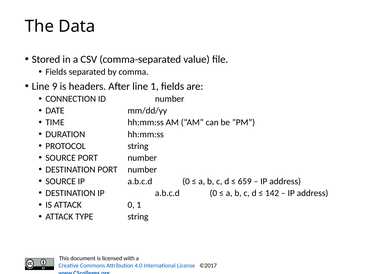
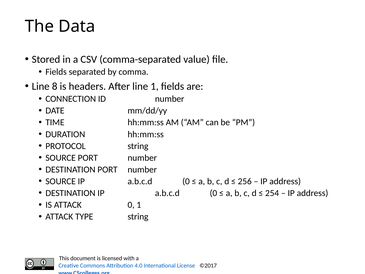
9: 9 -> 8 (55, 86)
659: 659 -> 256 (245, 181)
142: 142 -> 254 (272, 193)
